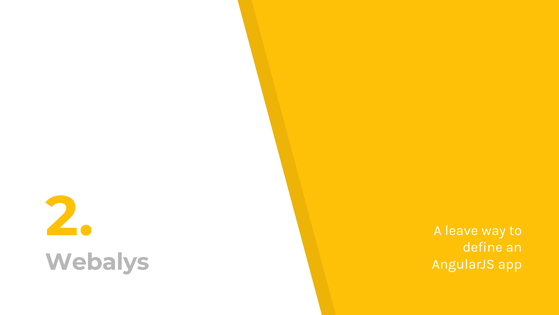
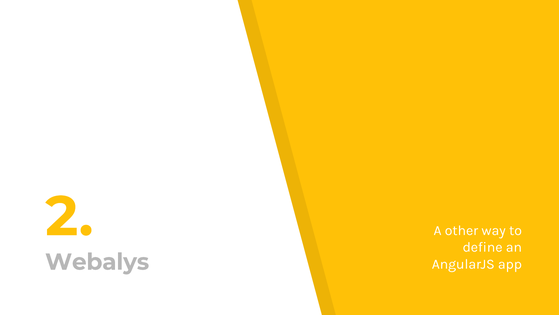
leave: leave -> other (461, 230)
